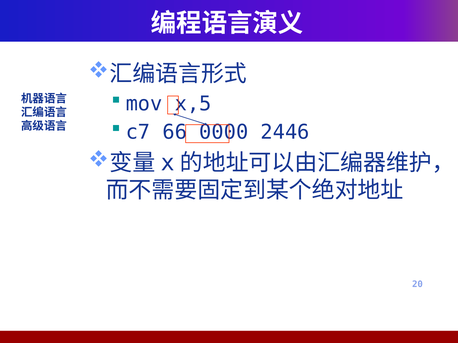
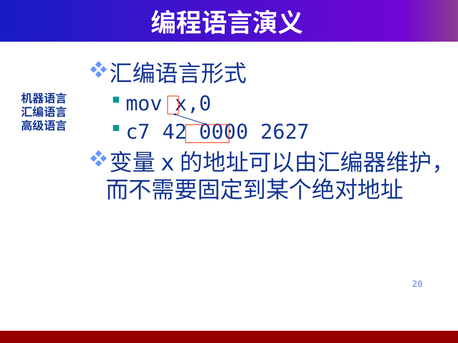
x,5: x,5 -> x,0 (193, 104)
66: 66 -> 42 (175, 132)
2446: 2446 -> 2627 (285, 132)
